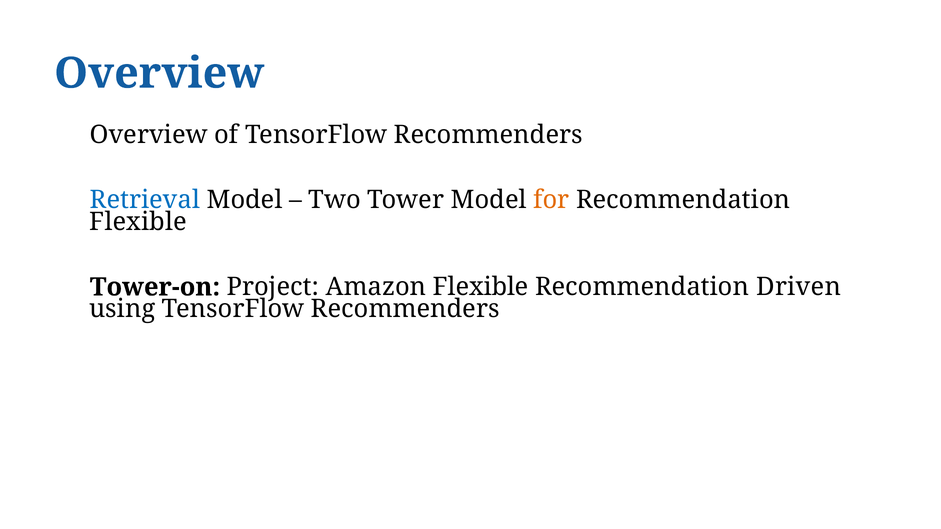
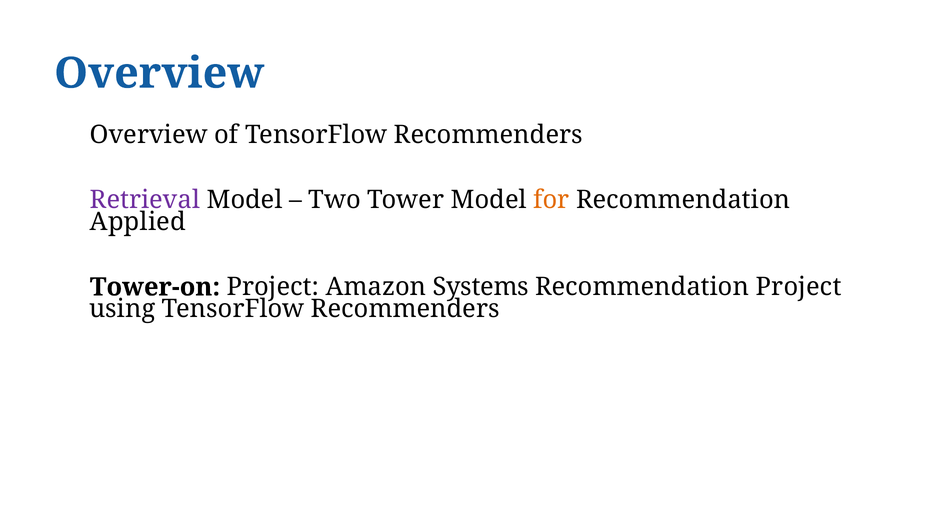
Retrieval colour: blue -> purple (145, 200)
Flexible: Flexible -> Applied (138, 222)
Amazon Flexible: Flexible -> Systems (481, 287)
Recommendation Driven: Driven -> Project (799, 287)
